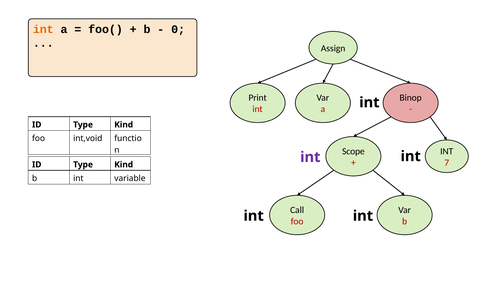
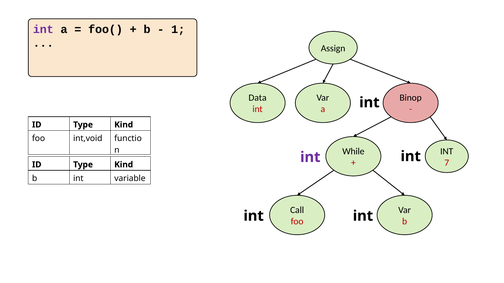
int colour: orange -> purple (43, 29)
0: 0 -> 1 (178, 29)
Print: Print -> Data (258, 98)
Scope: Scope -> While (353, 152)
